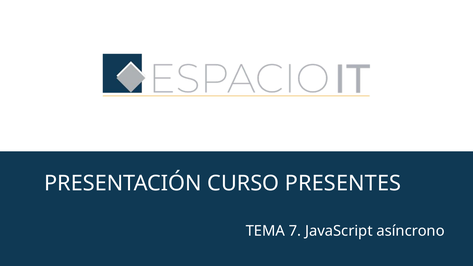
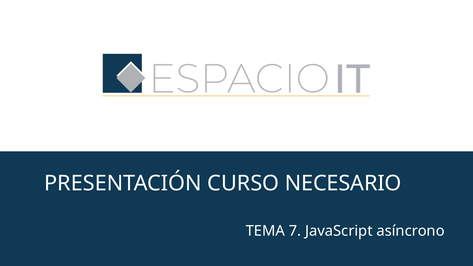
PRESENTES: PRESENTES -> NECESARIO (343, 184)
